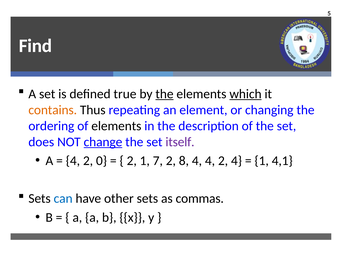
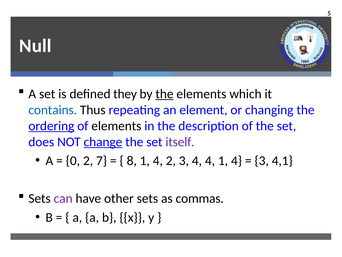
Find: Find -> Null (35, 46)
true: true -> they (125, 94)
which underline: present -> none (245, 94)
contains colour: orange -> blue (53, 110)
ordering underline: none -> present (51, 126)
4: 4 -> 0 (73, 161)
0: 0 -> 7 (102, 161)
2: 2 -> 8 (132, 161)
7: 7 -> 4 (158, 161)
2 8: 8 -> 3 (184, 161)
4 4 2: 2 -> 1 (223, 161)
1: 1 -> 3 (262, 161)
can colour: blue -> purple (63, 198)
